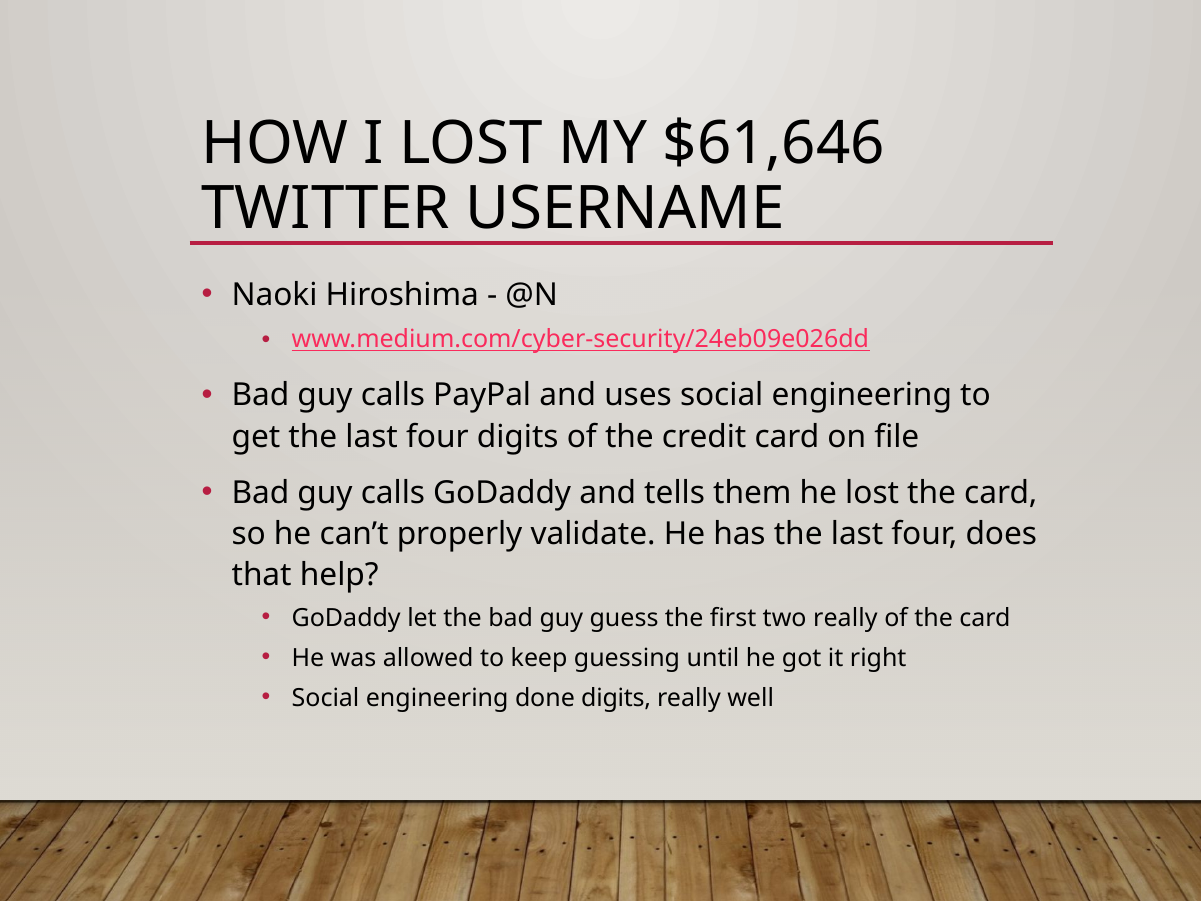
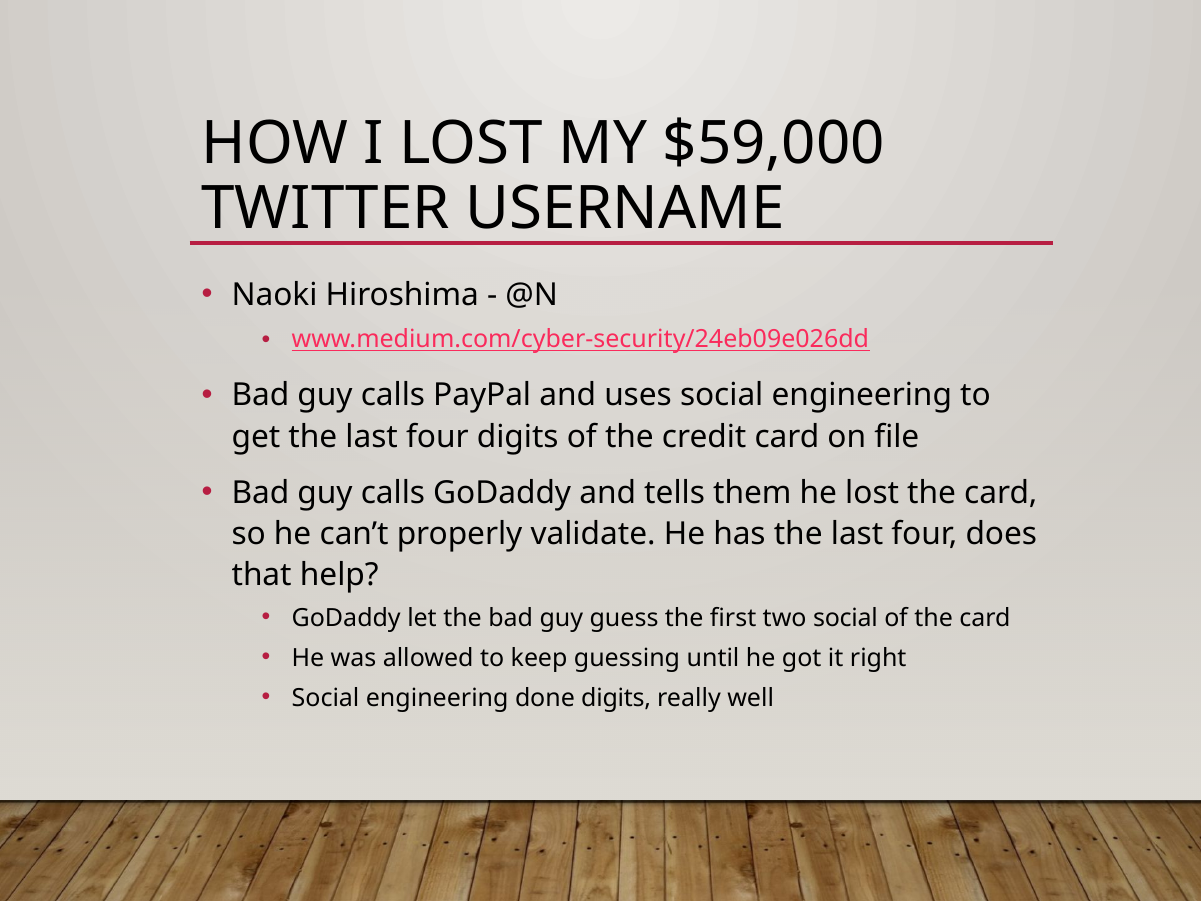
$61,646: $61,646 -> $59,000 (774, 144)
two really: really -> social (846, 618)
